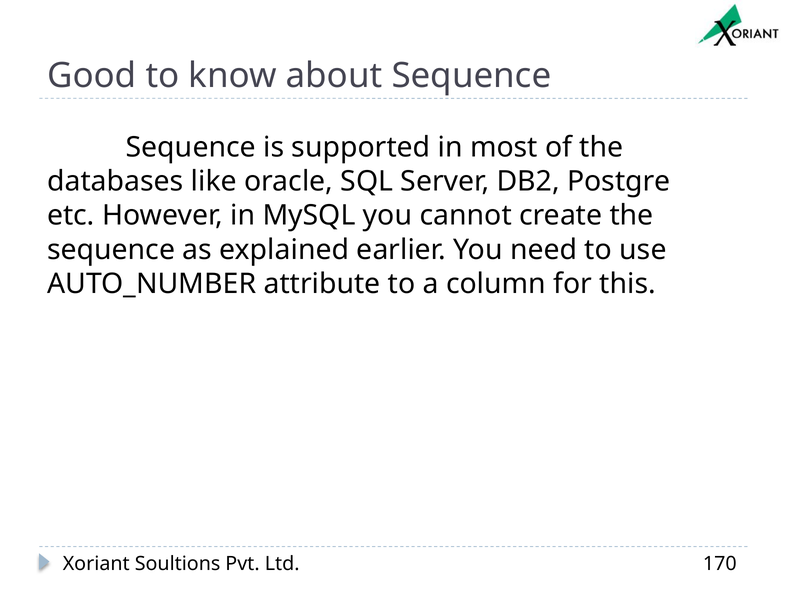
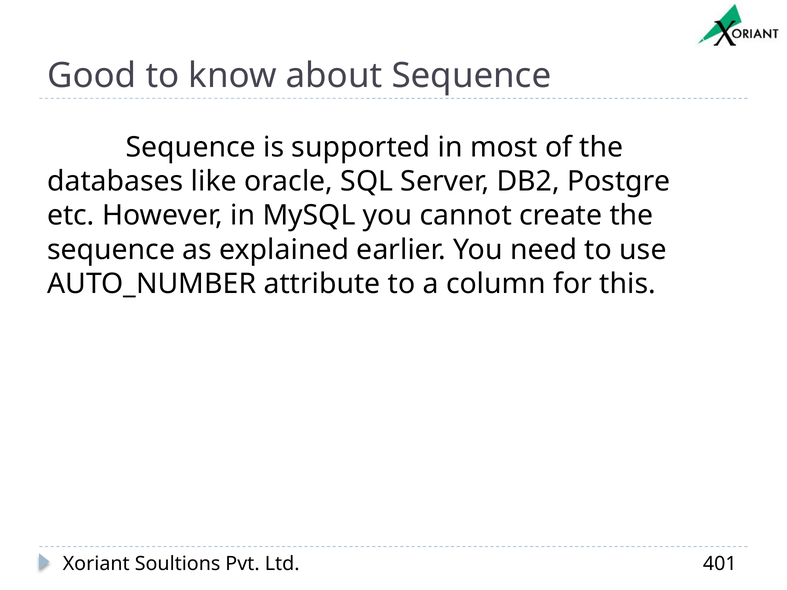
170: 170 -> 401 (720, 564)
